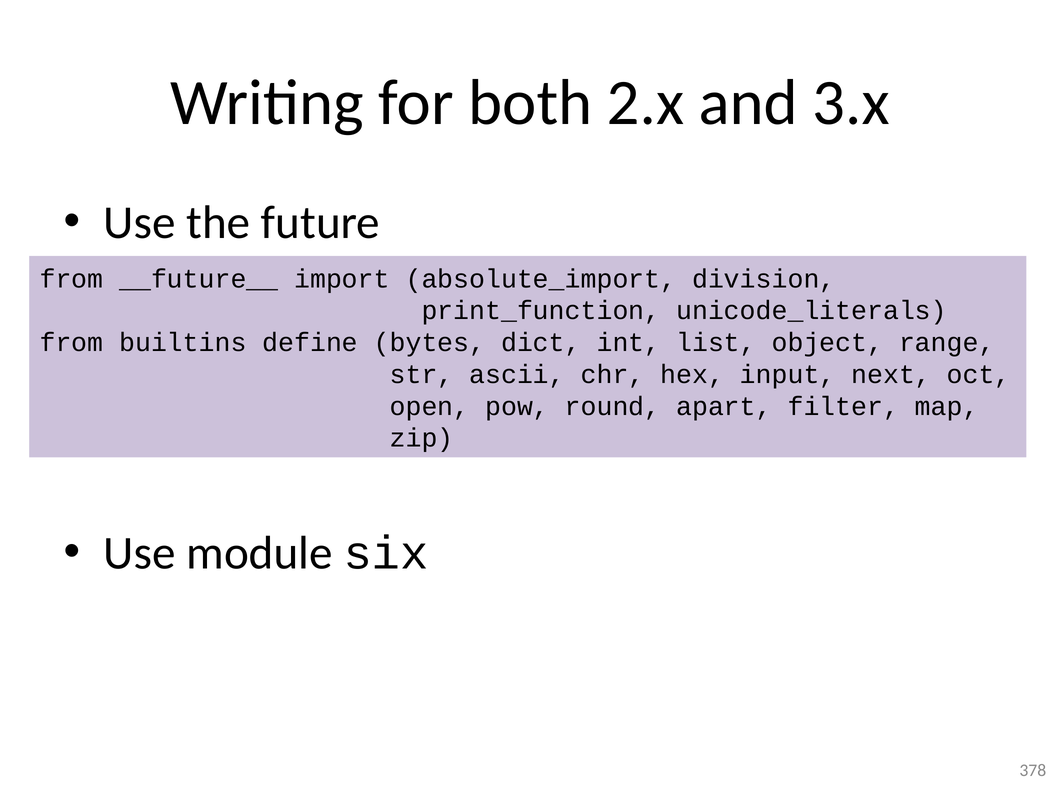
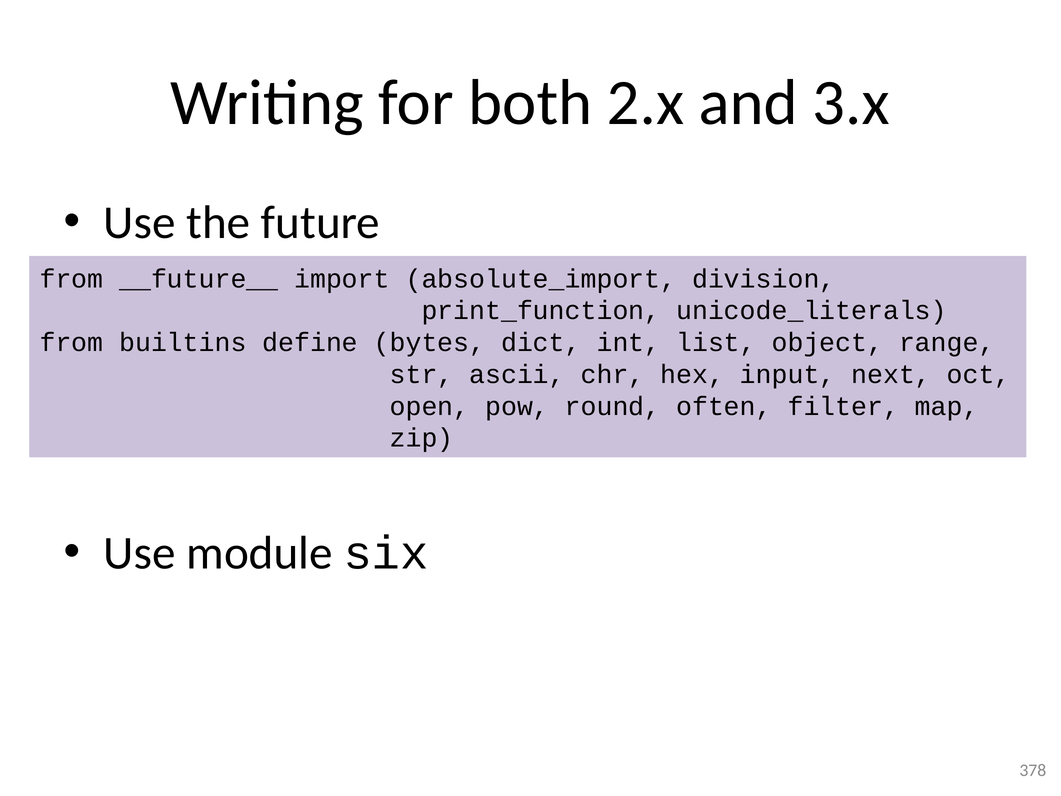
apart: apart -> often (724, 406)
